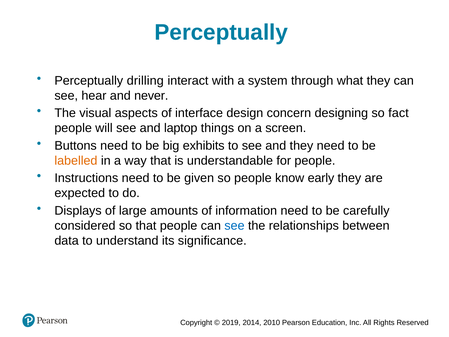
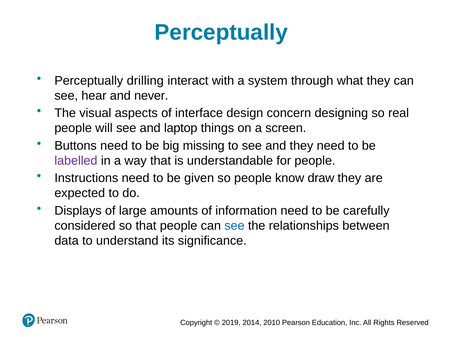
fact: fact -> real (399, 113)
exhibits: exhibits -> missing (204, 146)
labelled colour: orange -> purple (76, 161)
early: early -> draw (321, 178)
